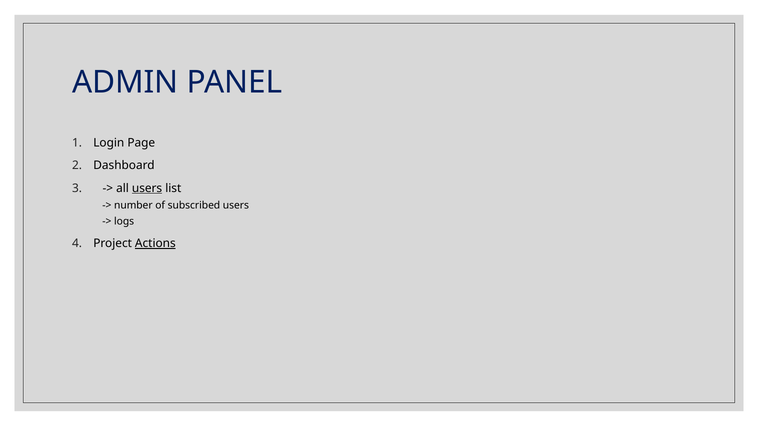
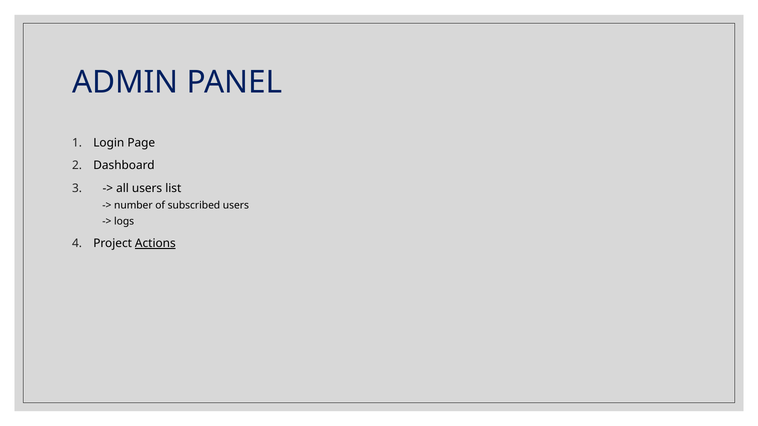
users underline: present -> none (147, 188)
